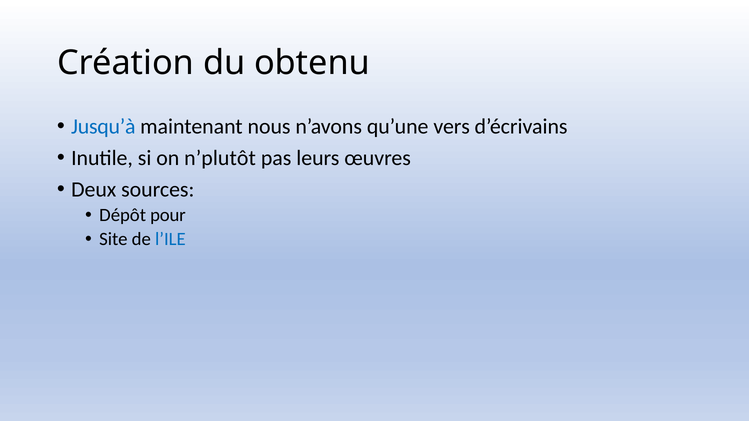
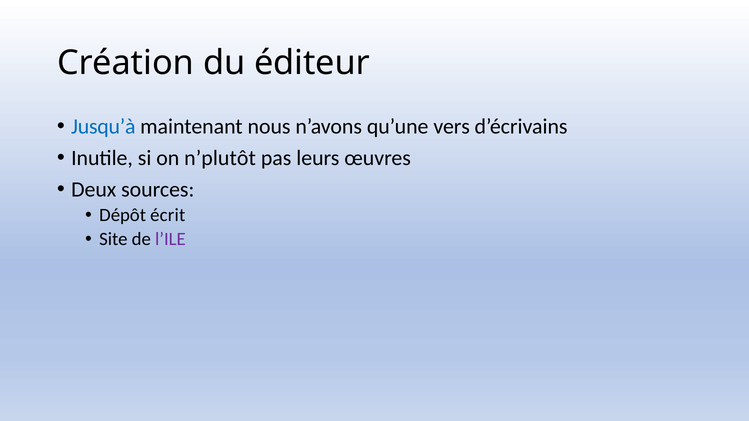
obtenu: obtenu -> éditeur (312, 63)
pour: pour -> écrit (168, 215)
l’ILE colour: blue -> purple (170, 239)
